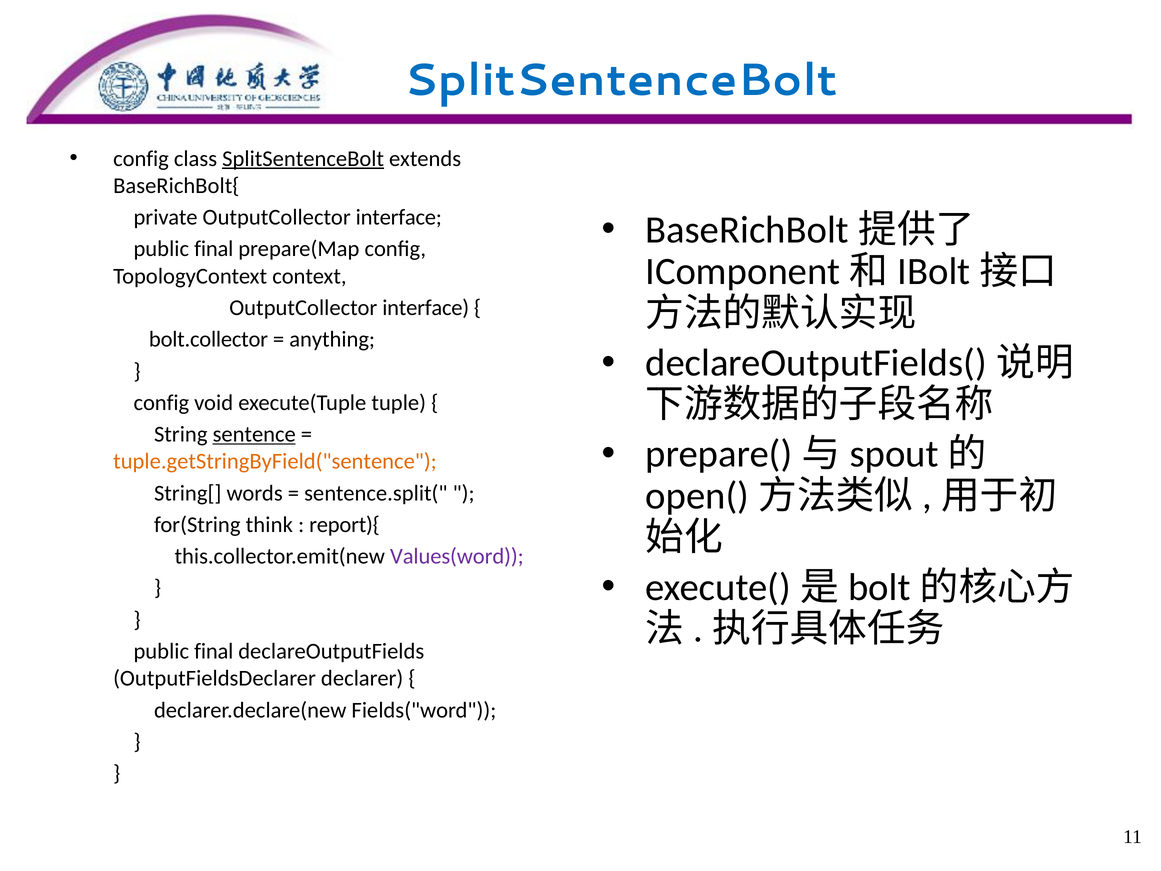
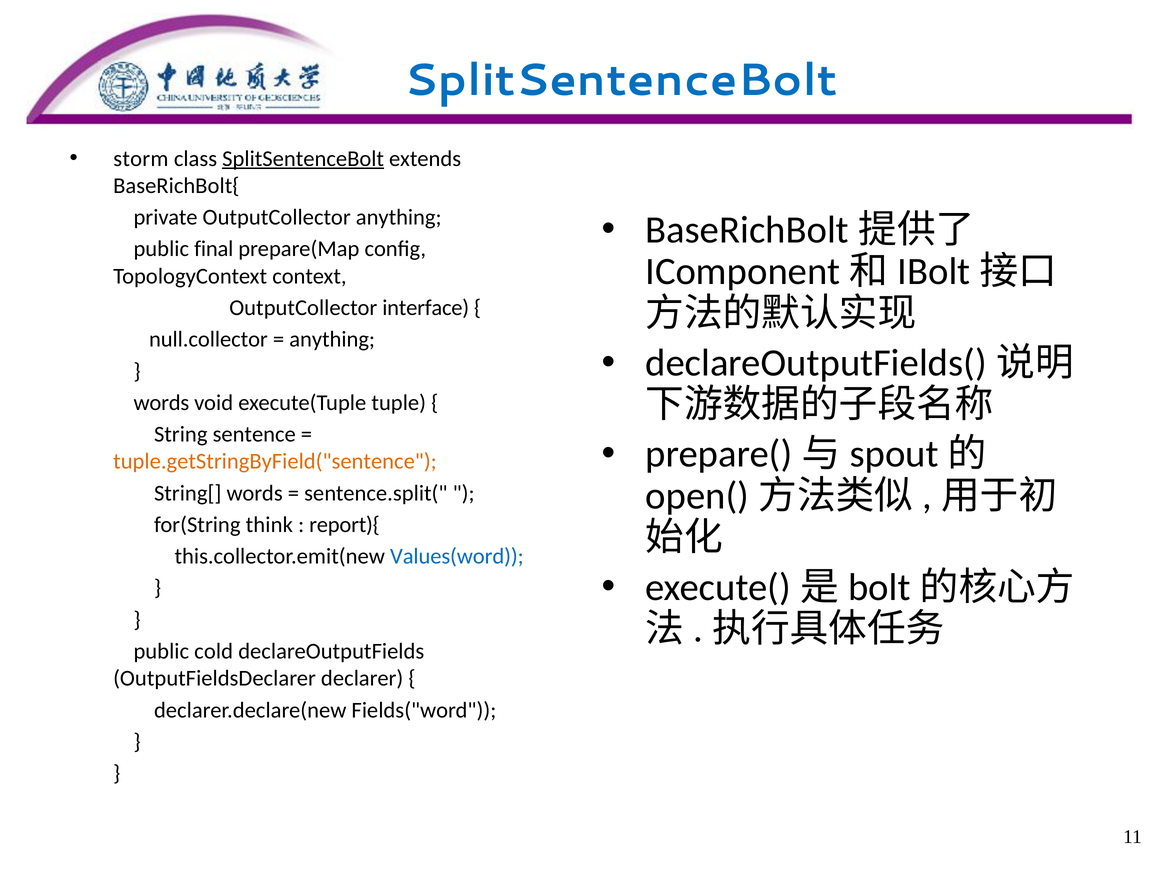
config: config -> storm (141, 159)
private OutputCollector interface: interface -> anything (399, 217)
bolt.collector: bolt.collector -> null.collector (208, 339)
config: config -> words (161, 403)
sentence underline: present -> none (254, 434)
Values(word colour: purple -> blue (457, 556)
final: final -> cold (214, 651)
